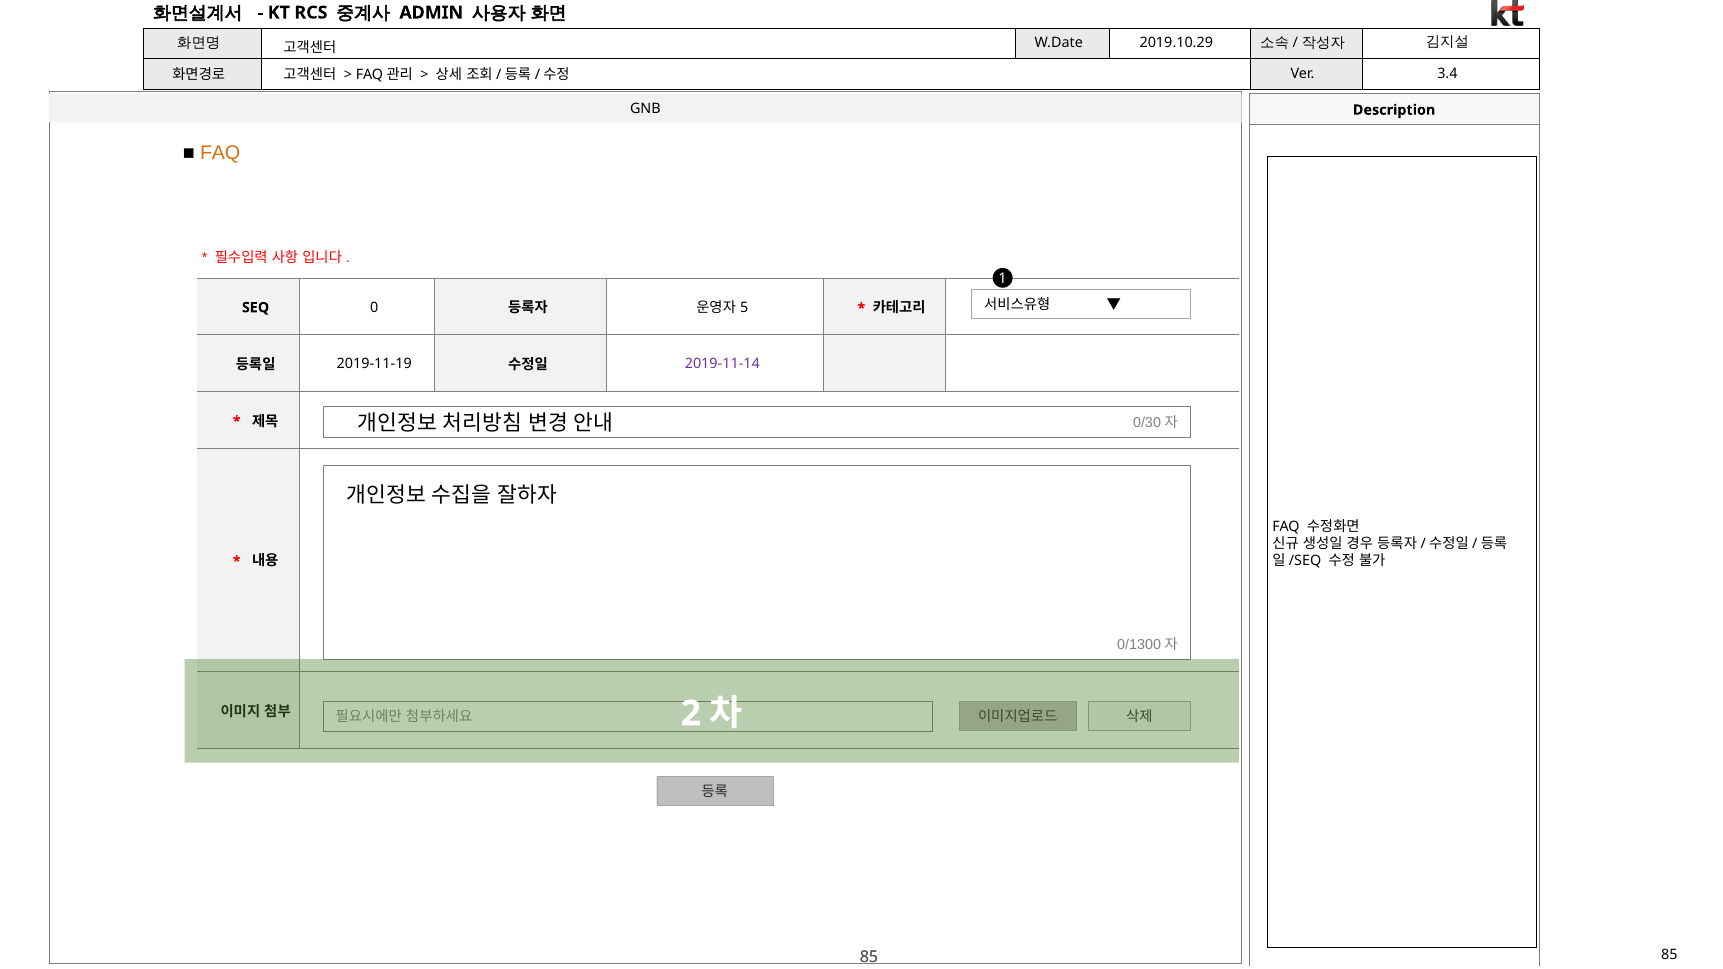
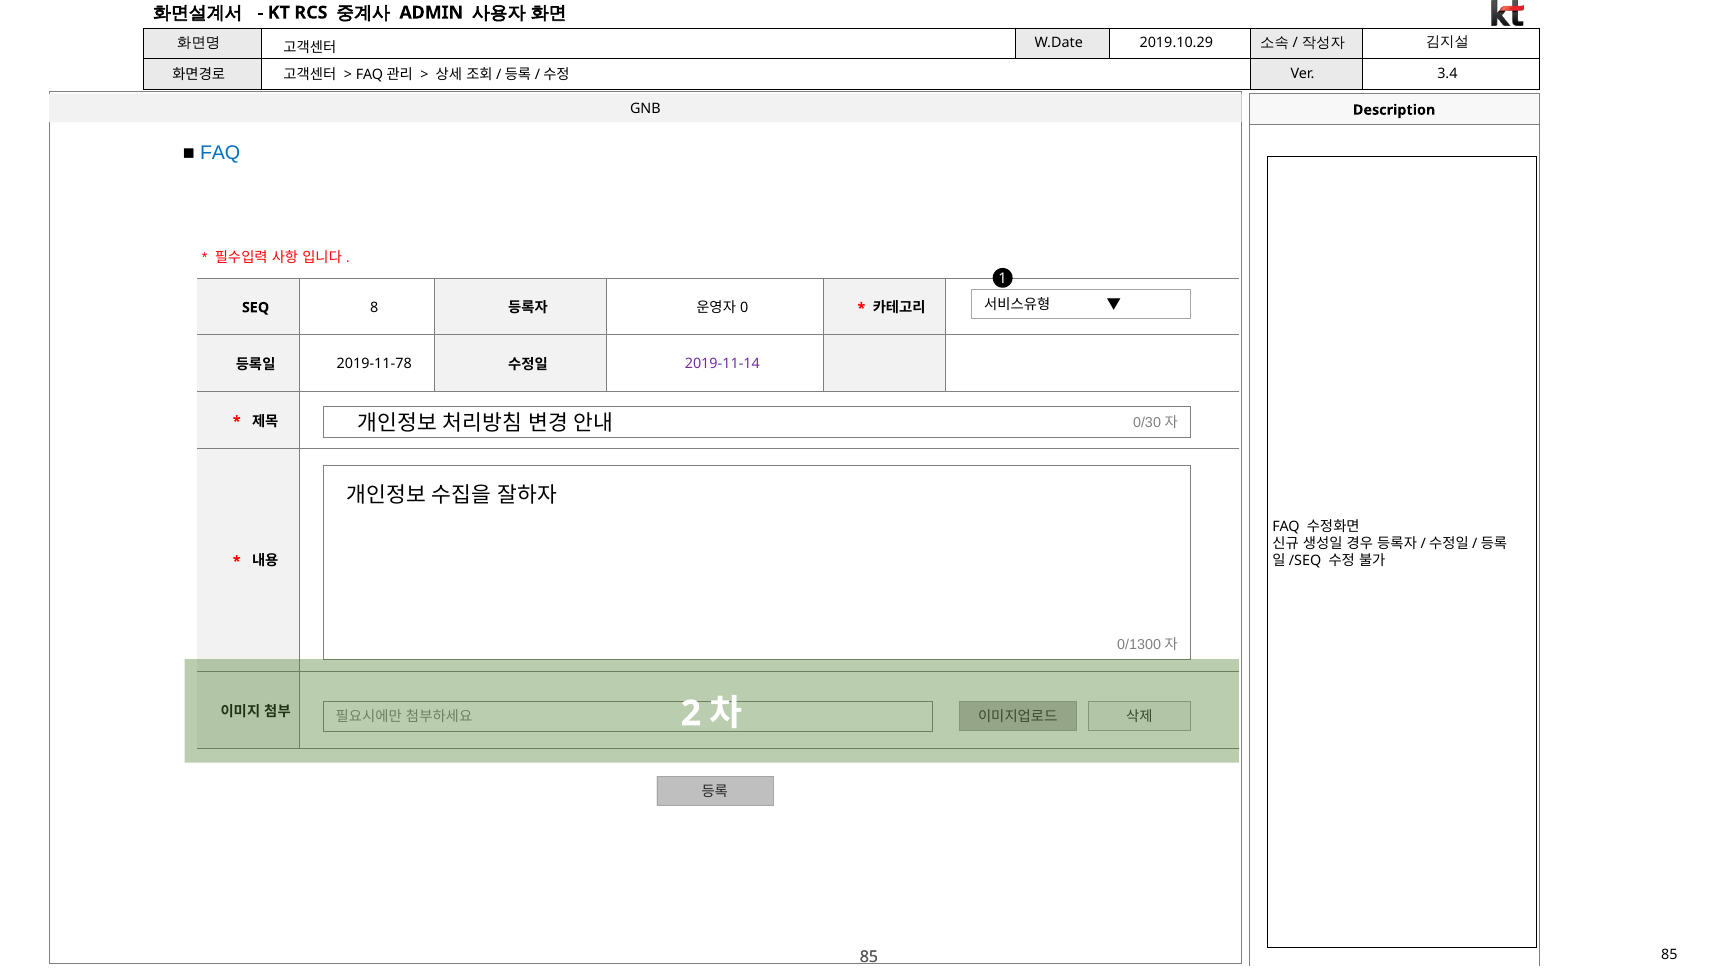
FAQ colour: orange -> blue (220, 153)
0: 0 -> 8 (374, 308)
5: 5 -> 0 (744, 308)
2019-11-19: 2019-11-19 -> 2019-11-78 (374, 364)
